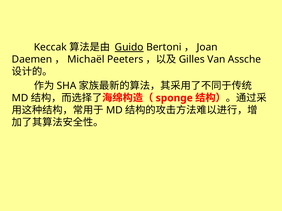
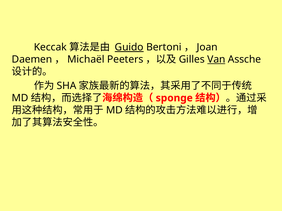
Van underline: none -> present (216, 60)
